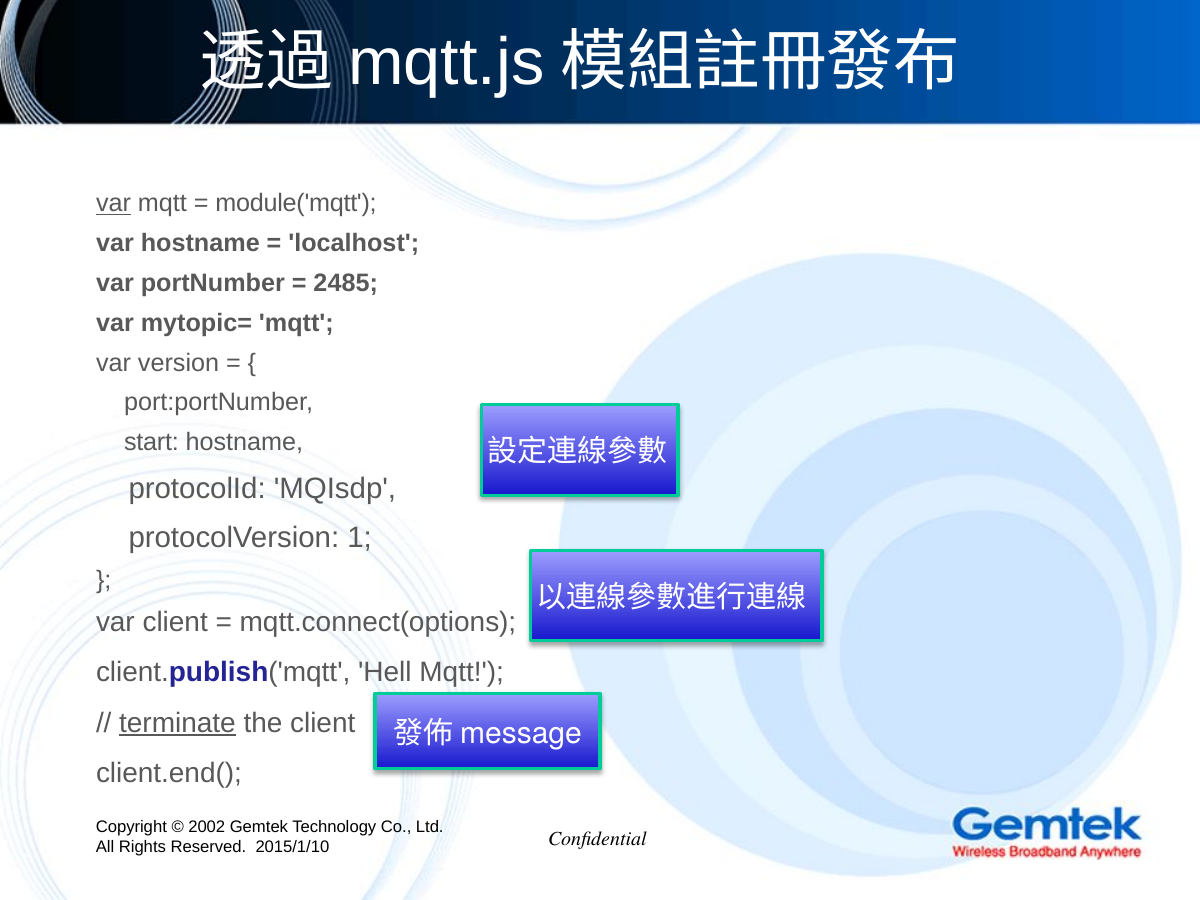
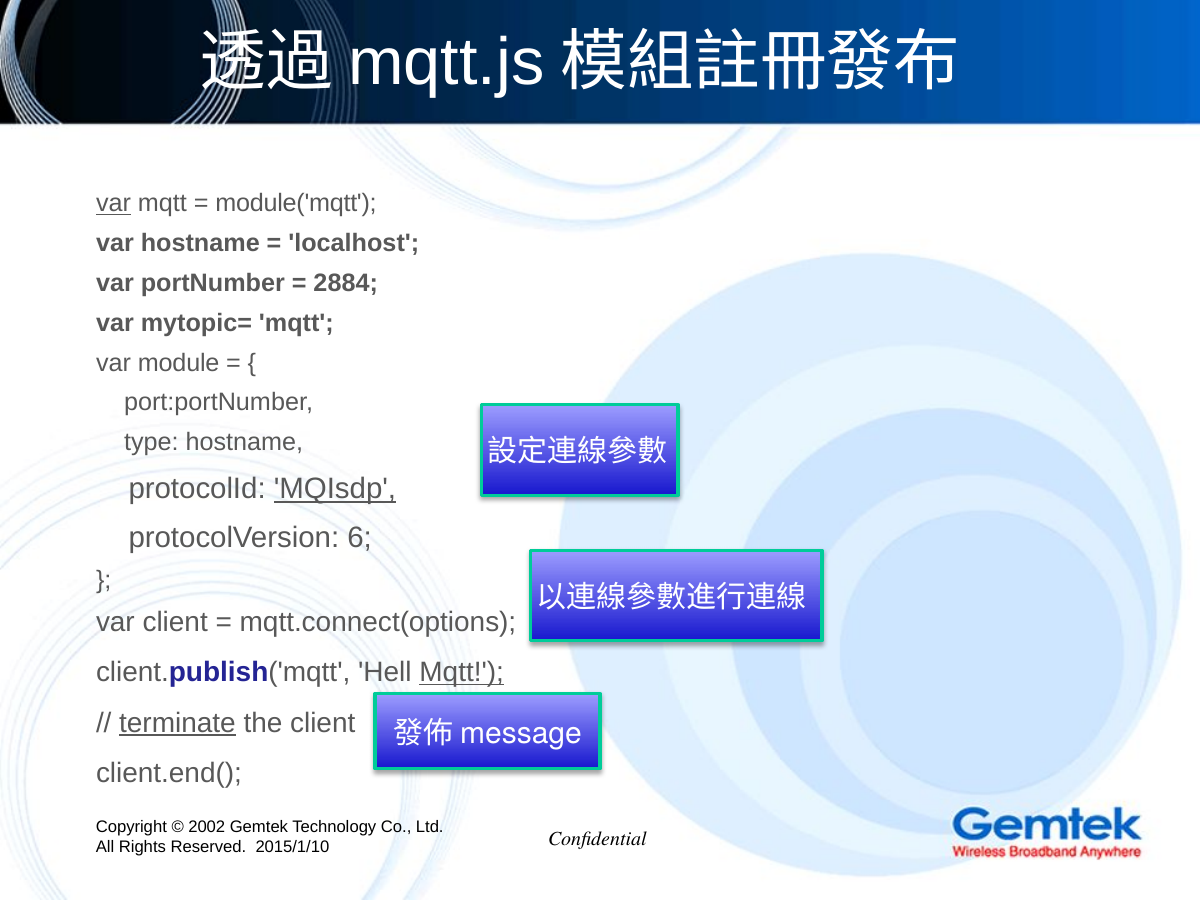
2485: 2485 -> 2884 (346, 283)
version: version -> module (179, 363)
start: start -> type (151, 442)
MQIsdp underline: none -> present (335, 489)
1: 1 -> 6 (360, 538)
Mqtt underline: none -> present (462, 672)
